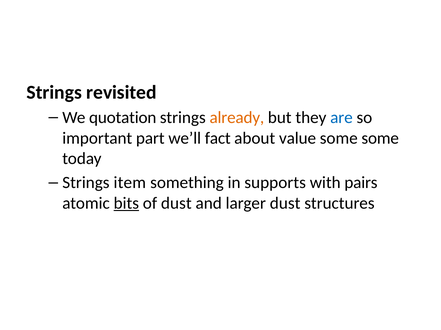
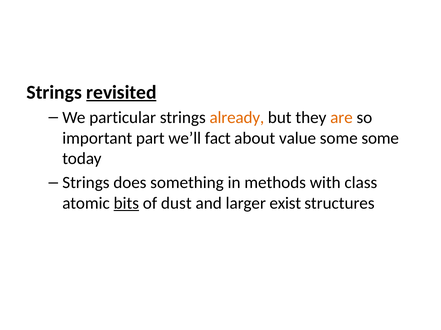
revisited underline: none -> present (121, 93)
quotation: quotation -> particular (123, 118)
are colour: blue -> orange (341, 118)
item: item -> does (130, 183)
supports: supports -> methods (275, 183)
pairs: pairs -> class (361, 183)
larger dust: dust -> exist (285, 204)
